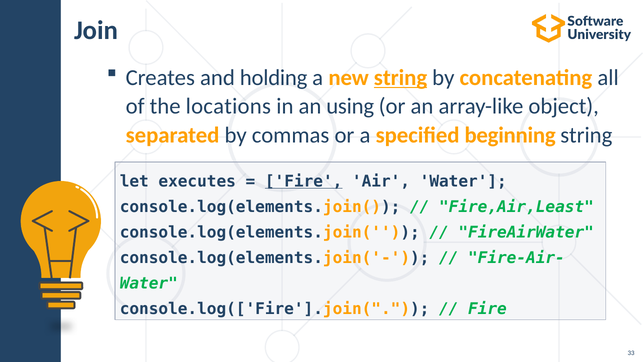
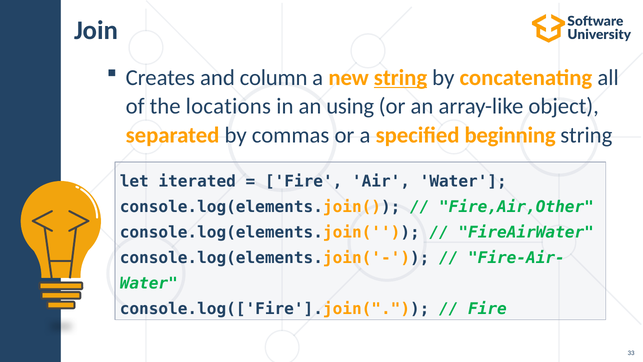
holding: holding -> column (274, 78)
executes: executes -> iterated (197, 181)
Fire underline: present -> none (304, 181)
Fire,Air,Least: Fire,Air,Least -> Fire,Air,Other (516, 207)
